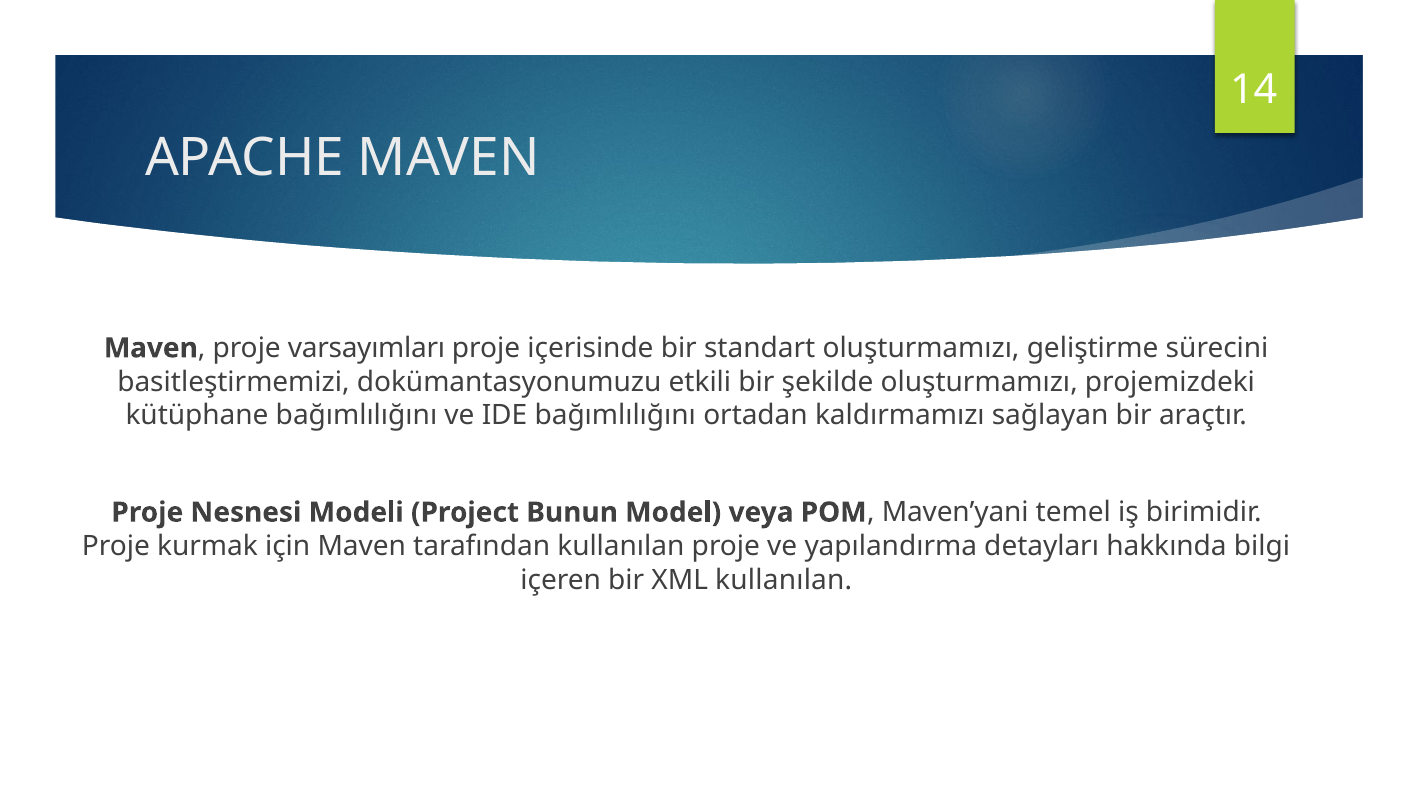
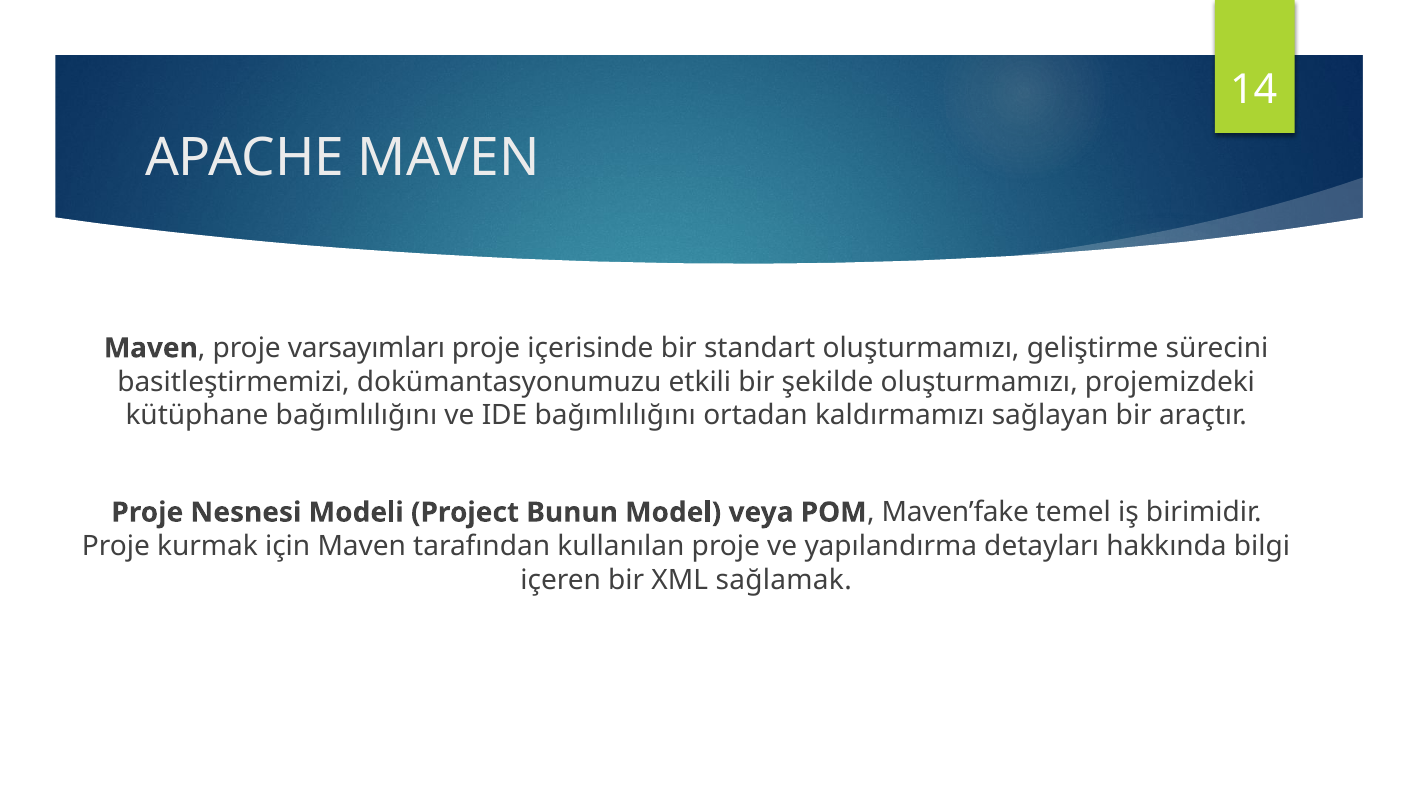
Maven’yani: Maven’yani -> Maven’fake (955, 513)
XML kullanılan: kullanılan -> sağlamak (784, 580)
